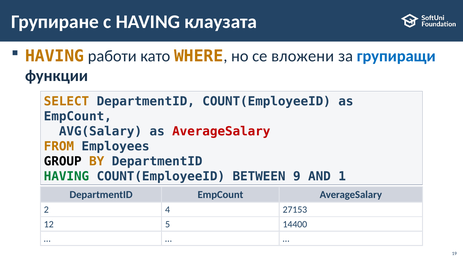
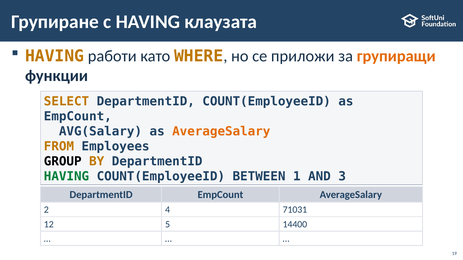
вложени: вложени -> приложи (303, 56)
групиращи colour: blue -> orange (396, 56)
AverageSalary colour: red -> orange (221, 132)
9: 9 -> 1 (297, 177)
1: 1 -> 3 (342, 177)
27153: 27153 -> 71031 (295, 210)
